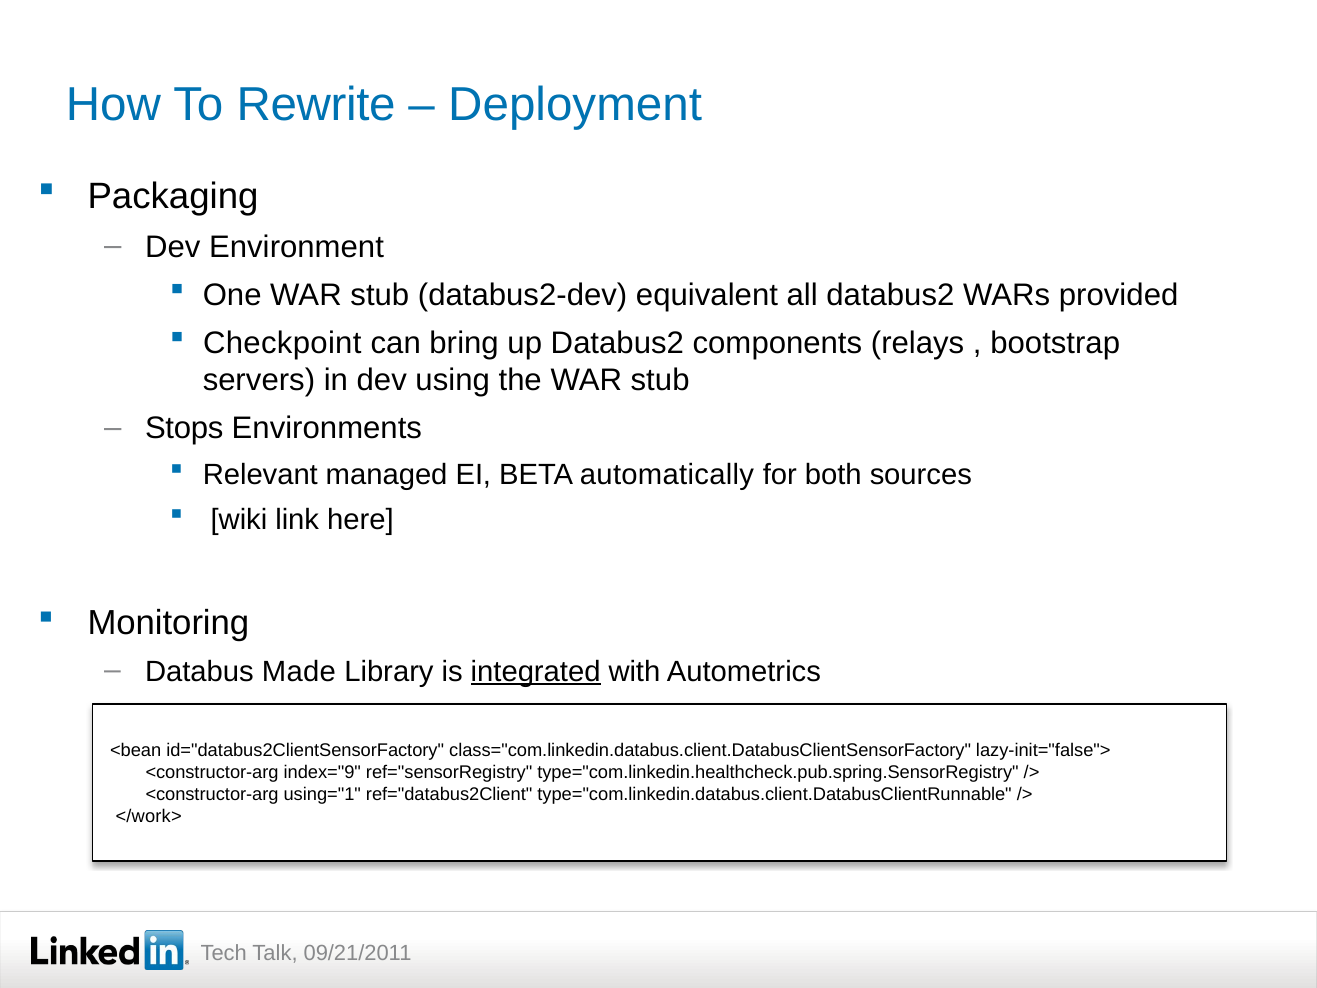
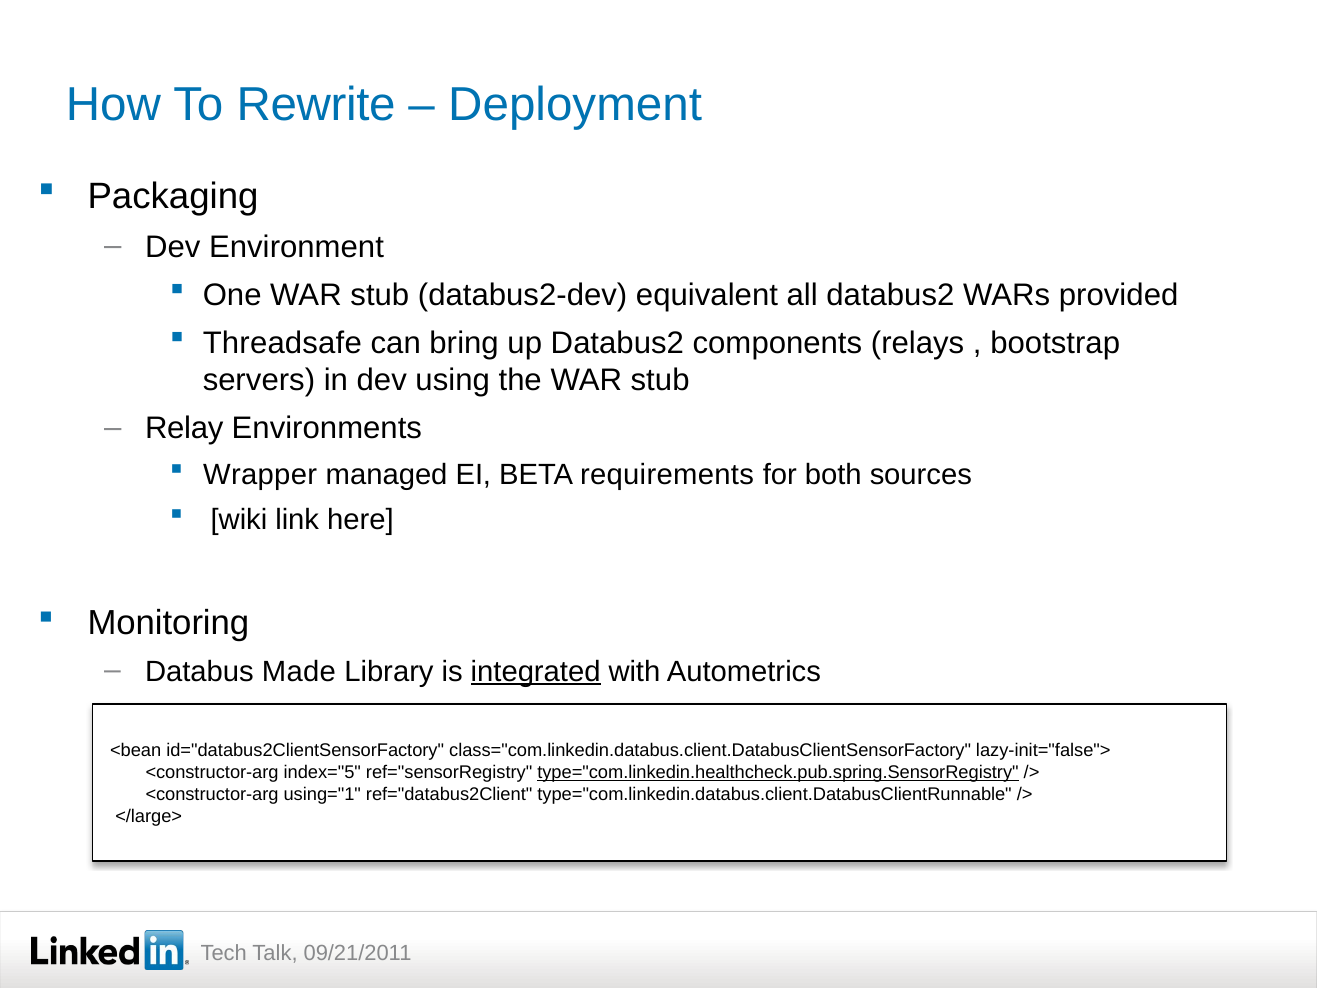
Checkpoint: Checkpoint -> Threadsafe (282, 343)
Stops: Stops -> Relay (184, 428)
Relevant: Relevant -> Wrapper (260, 474)
automatically: automatically -> requirements (667, 474)
index="9: index="9 -> index="5 (322, 772)
type="com.linkedin.healthcheck.pub.spring.SensorRegistry underline: none -> present (778, 772)
</work>: </work> -> </large> (149, 816)
